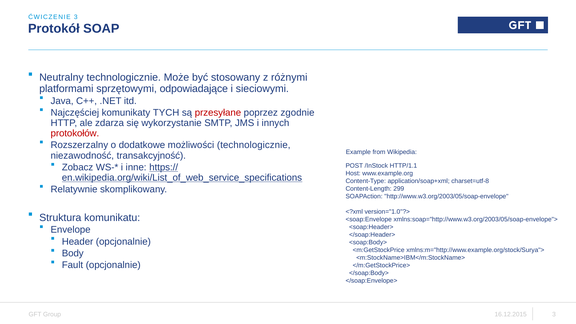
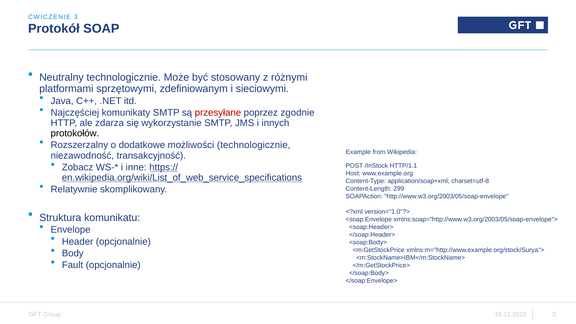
odpowiadające: odpowiadające -> zdefiniowanym (194, 89)
komunikaty TYCH: TYCH -> SMTP (166, 113)
protokołów colour: red -> black (75, 133)
